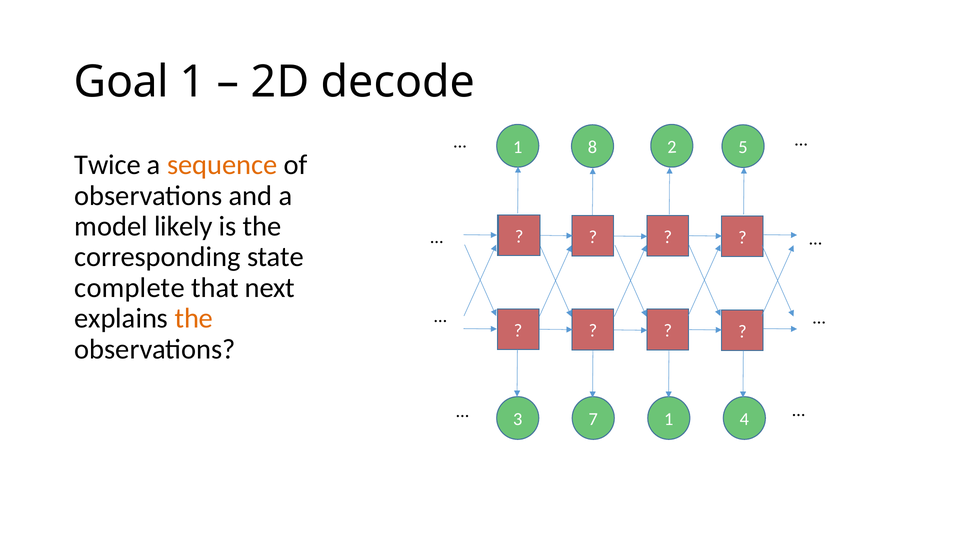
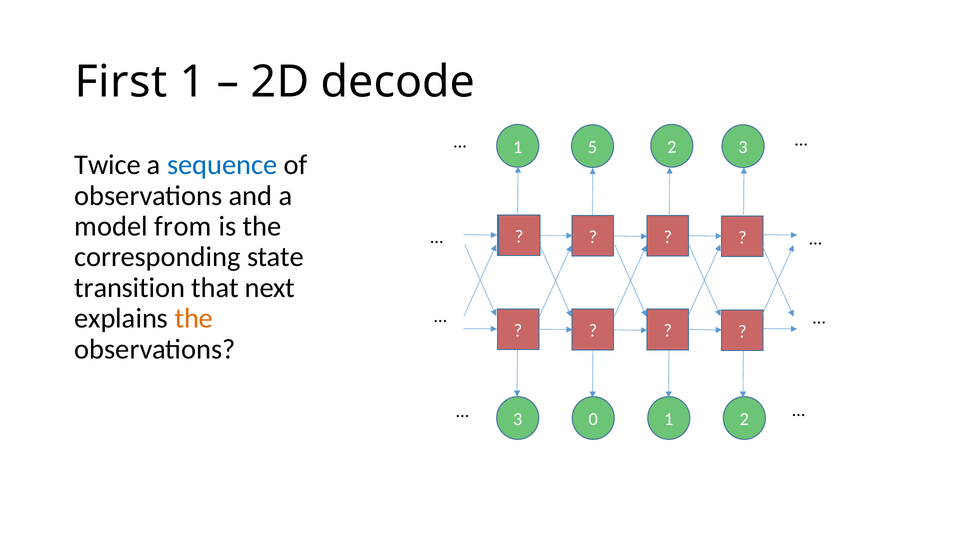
Goal: Goal -> First (121, 82)
8: 8 -> 5 (592, 148)
2 5: 5 -> 3 (743, 148)
sequence colour: orange -> blue (222, 165)
likely: likely -> from (183, 227)
complete: complete -> transition (130, 288)
7: 7 -> 0 (593, 420)
1 4: 4 -> 2 (744, 420)
